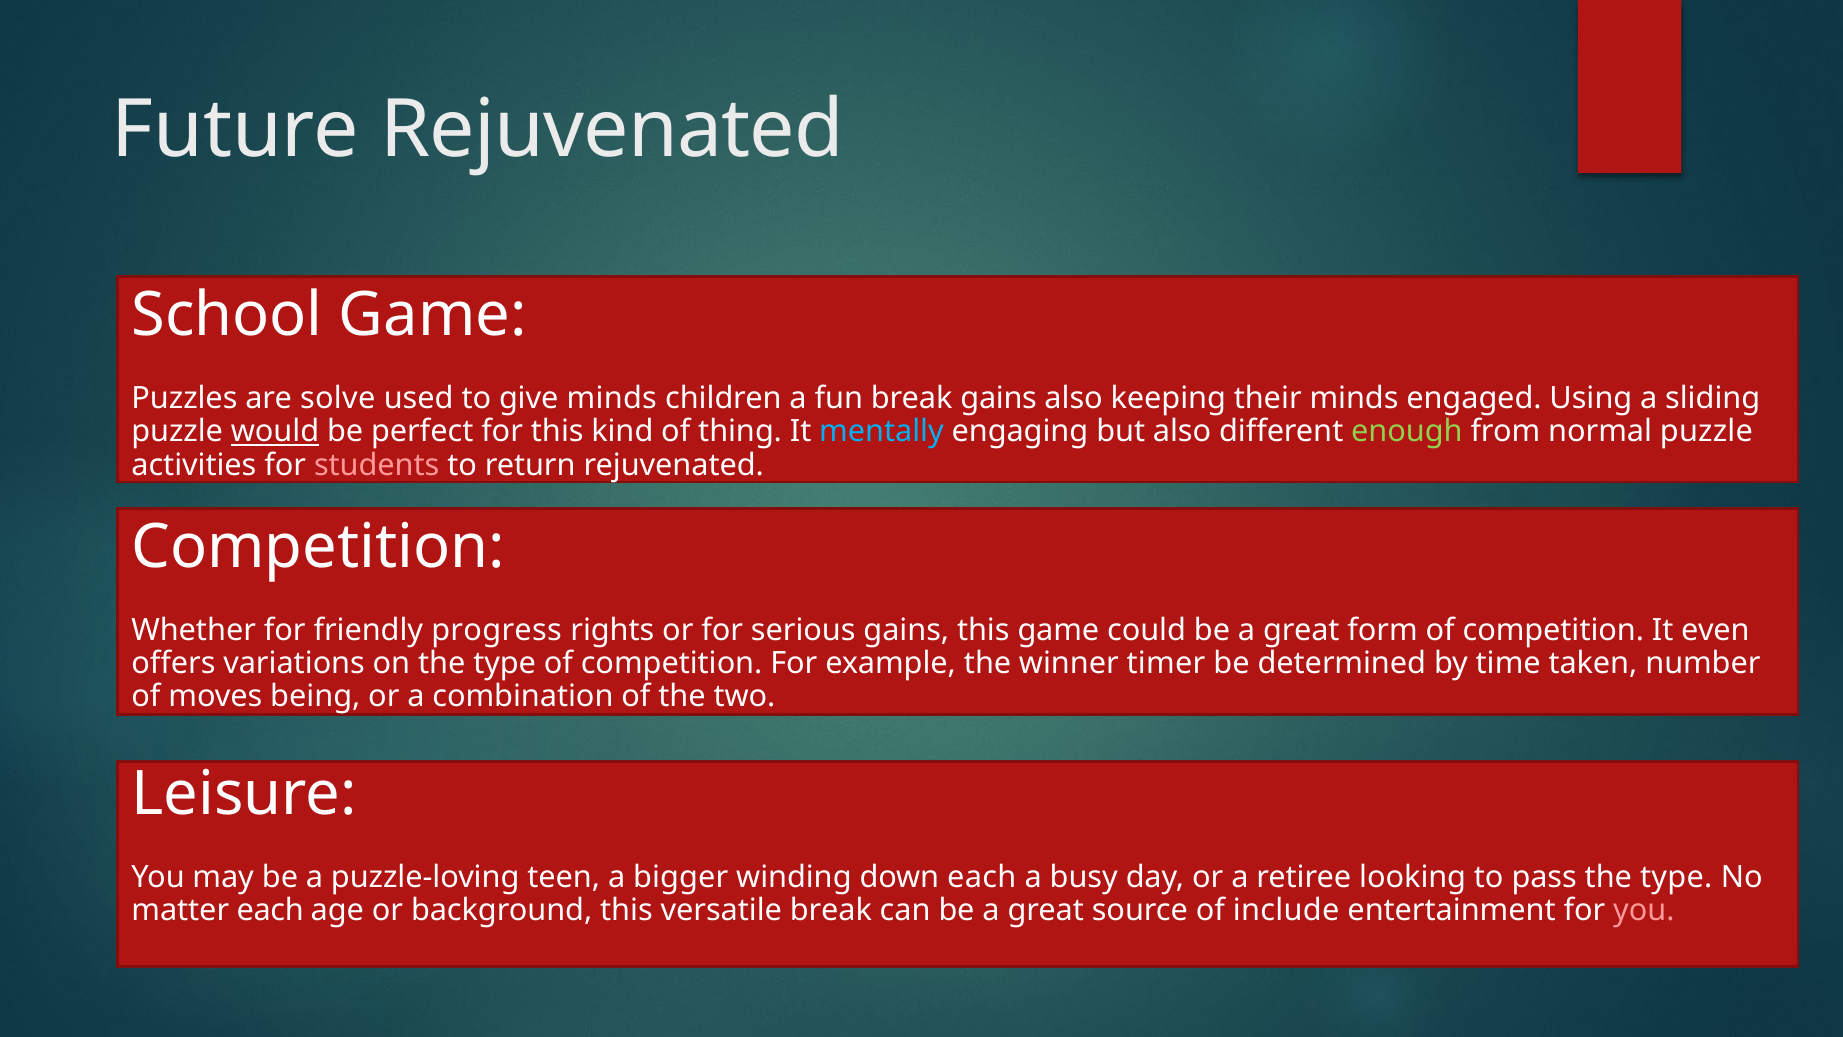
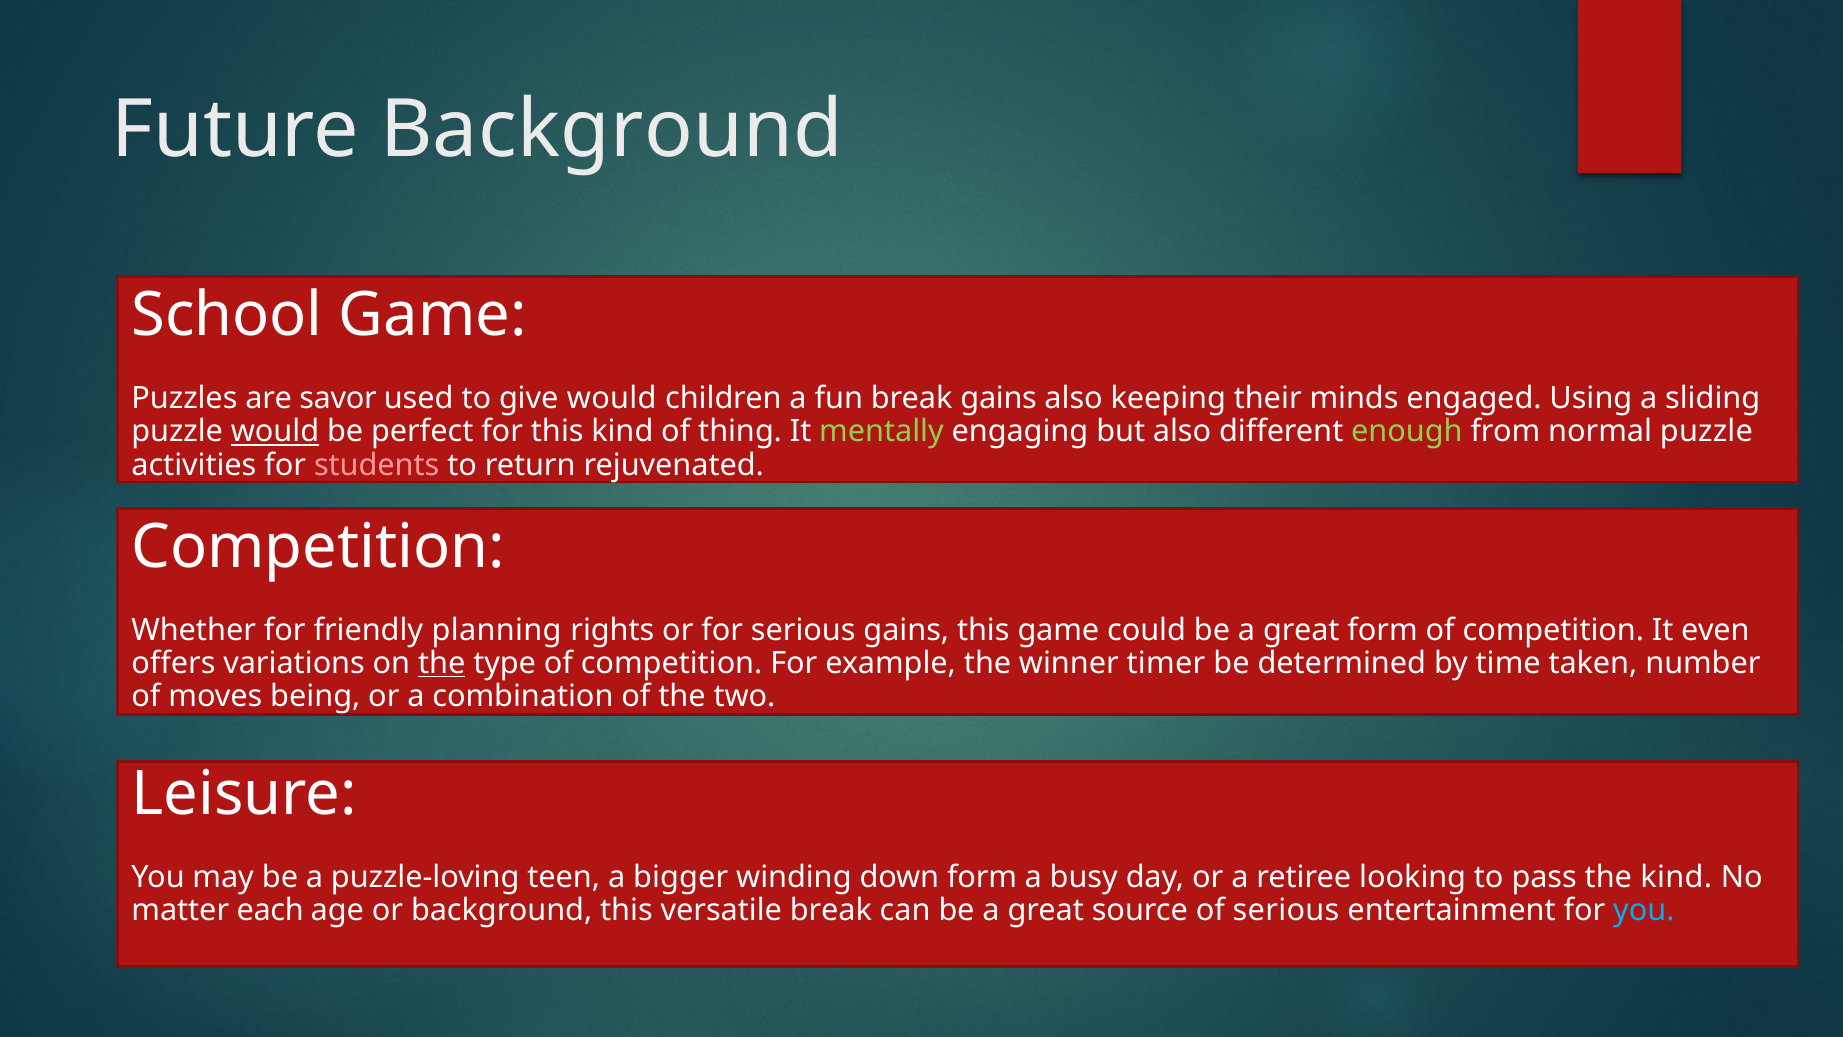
Future Rejuvenated: Rejuvenated -> Background (612, 129)
solve: solve -> savor (338, 398)
give minds: minds -> would (612, 398)
mentally colour: light blue -> light green (881, 432)
progress: progress -> planning (497, 630)
the underline: none -> present (442, 663)
down each: each -> form (982, 877)
pass the type: type -> kind (1676, 877)
of include: include -> serious (1286, 910)
you colour: pink -> light blue (1644, 910)
